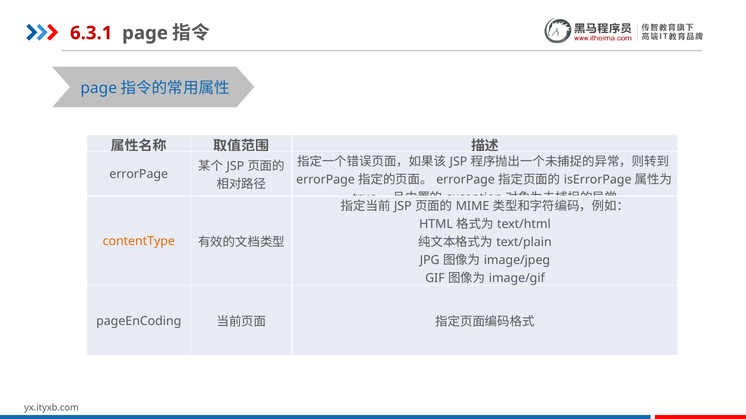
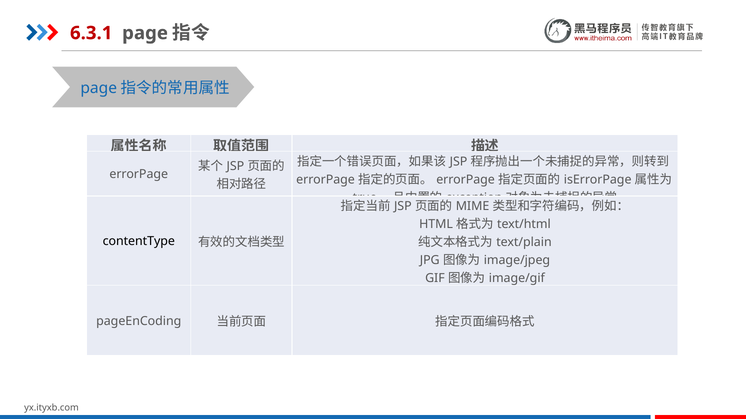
contentType colour: orange -> black (139, 242)
